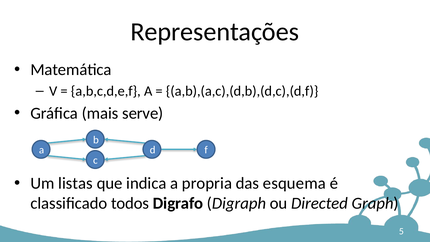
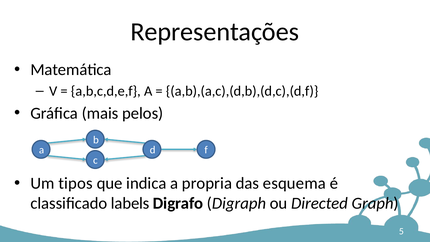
serve: serve -> pelos (143, 113)
listas: listas -> tipos (75, 183)
todos: todos -> labels (130, 203)
